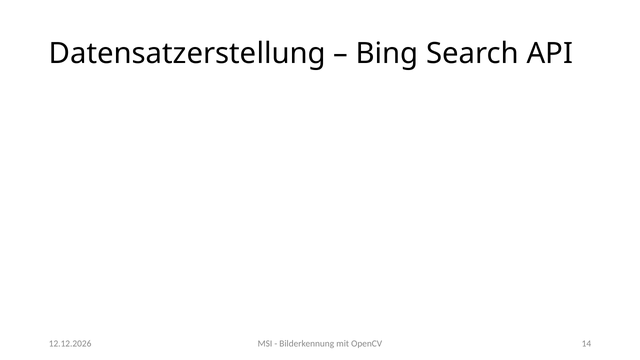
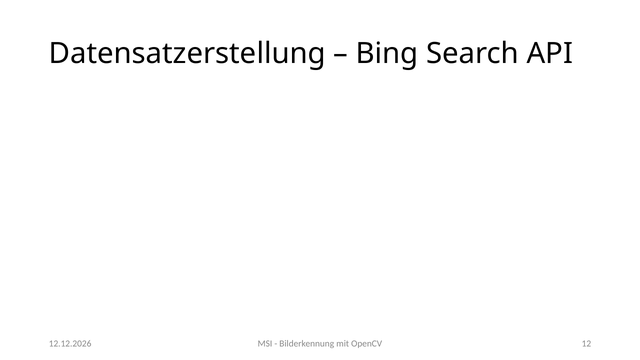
14: 14 -> 12 (586, 344)
